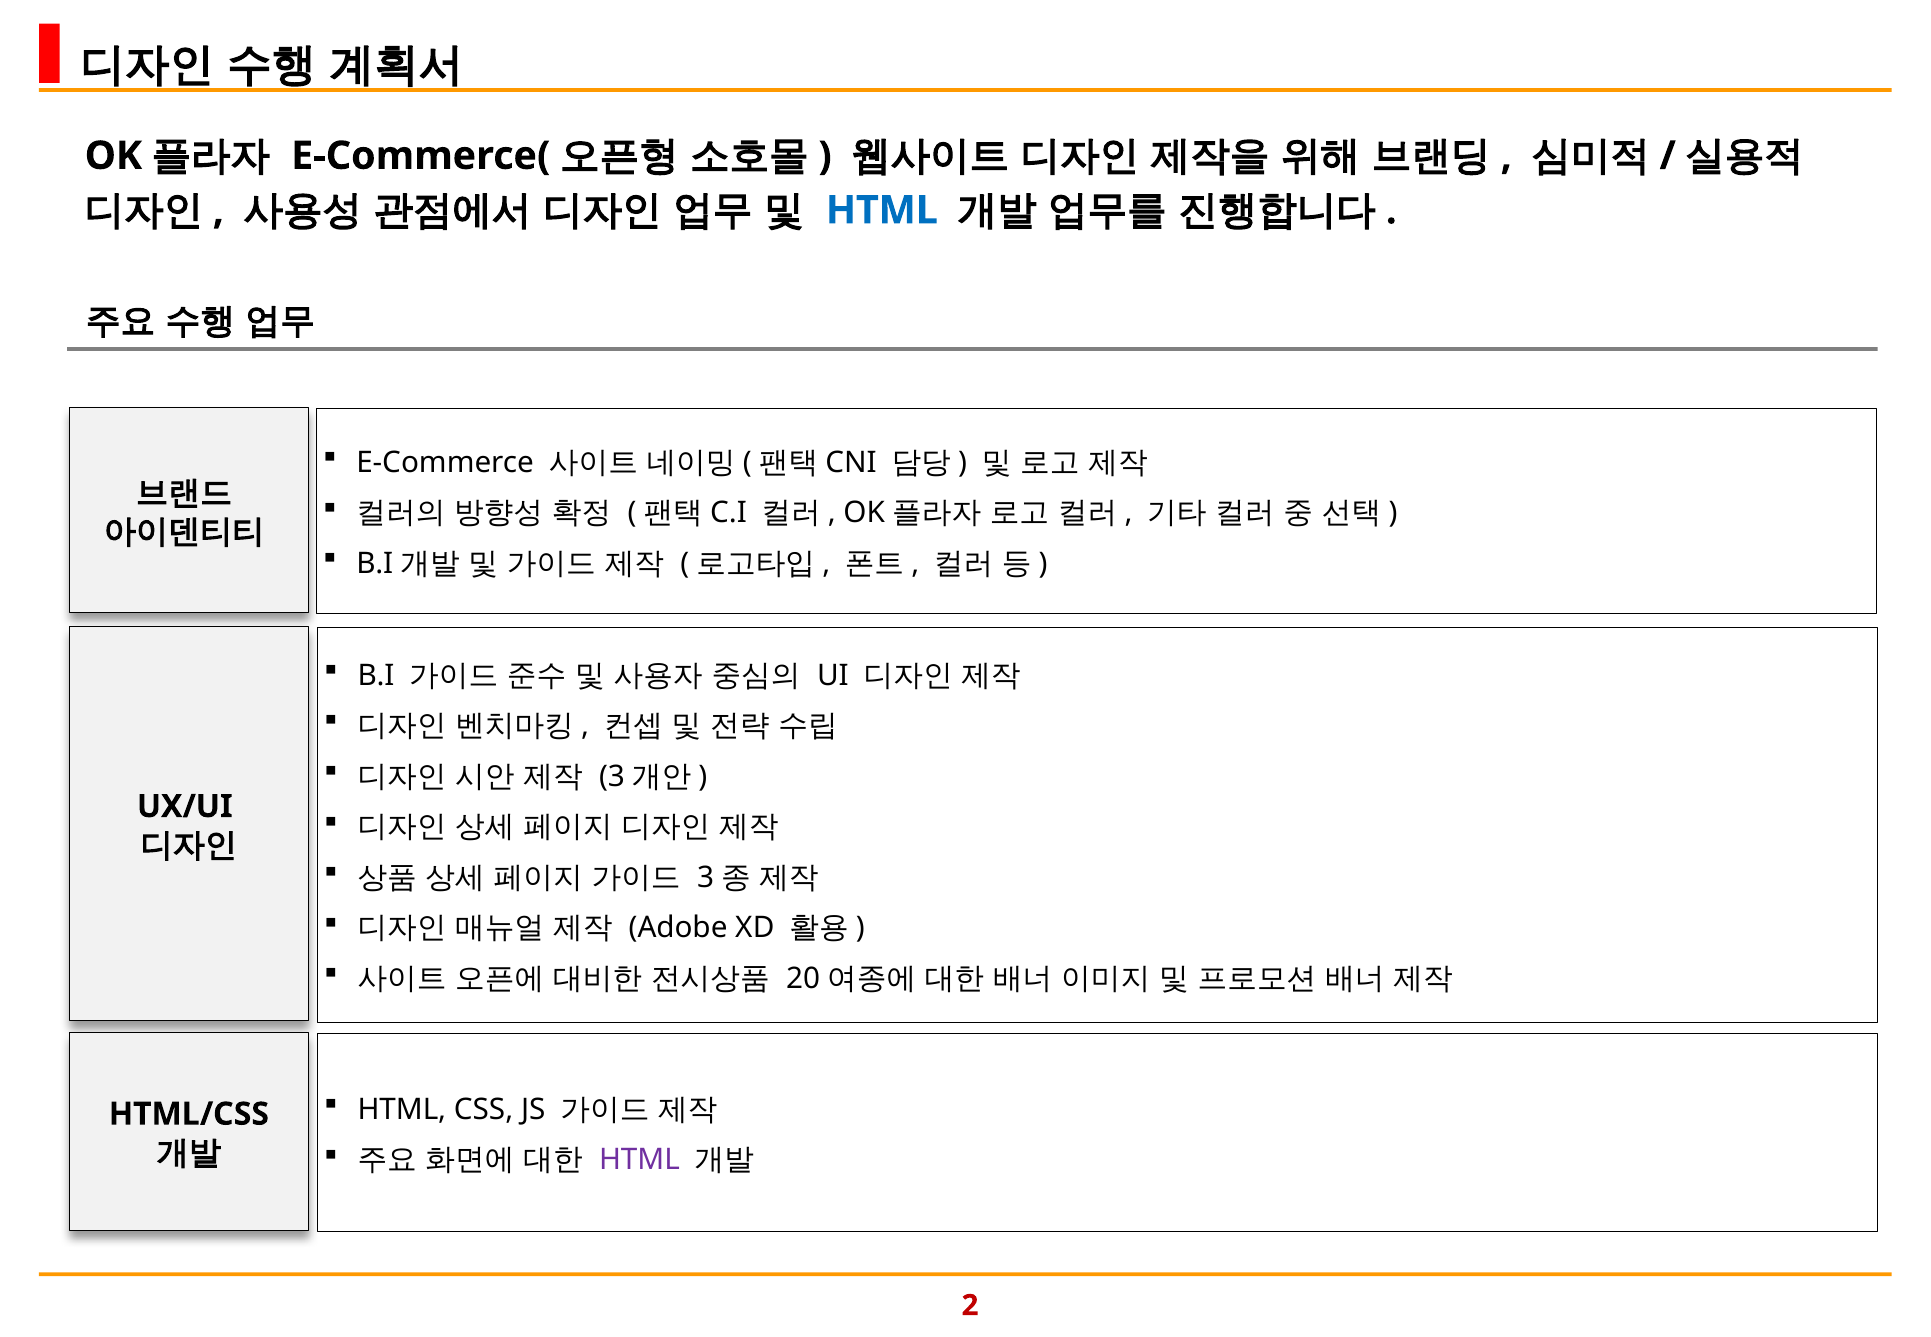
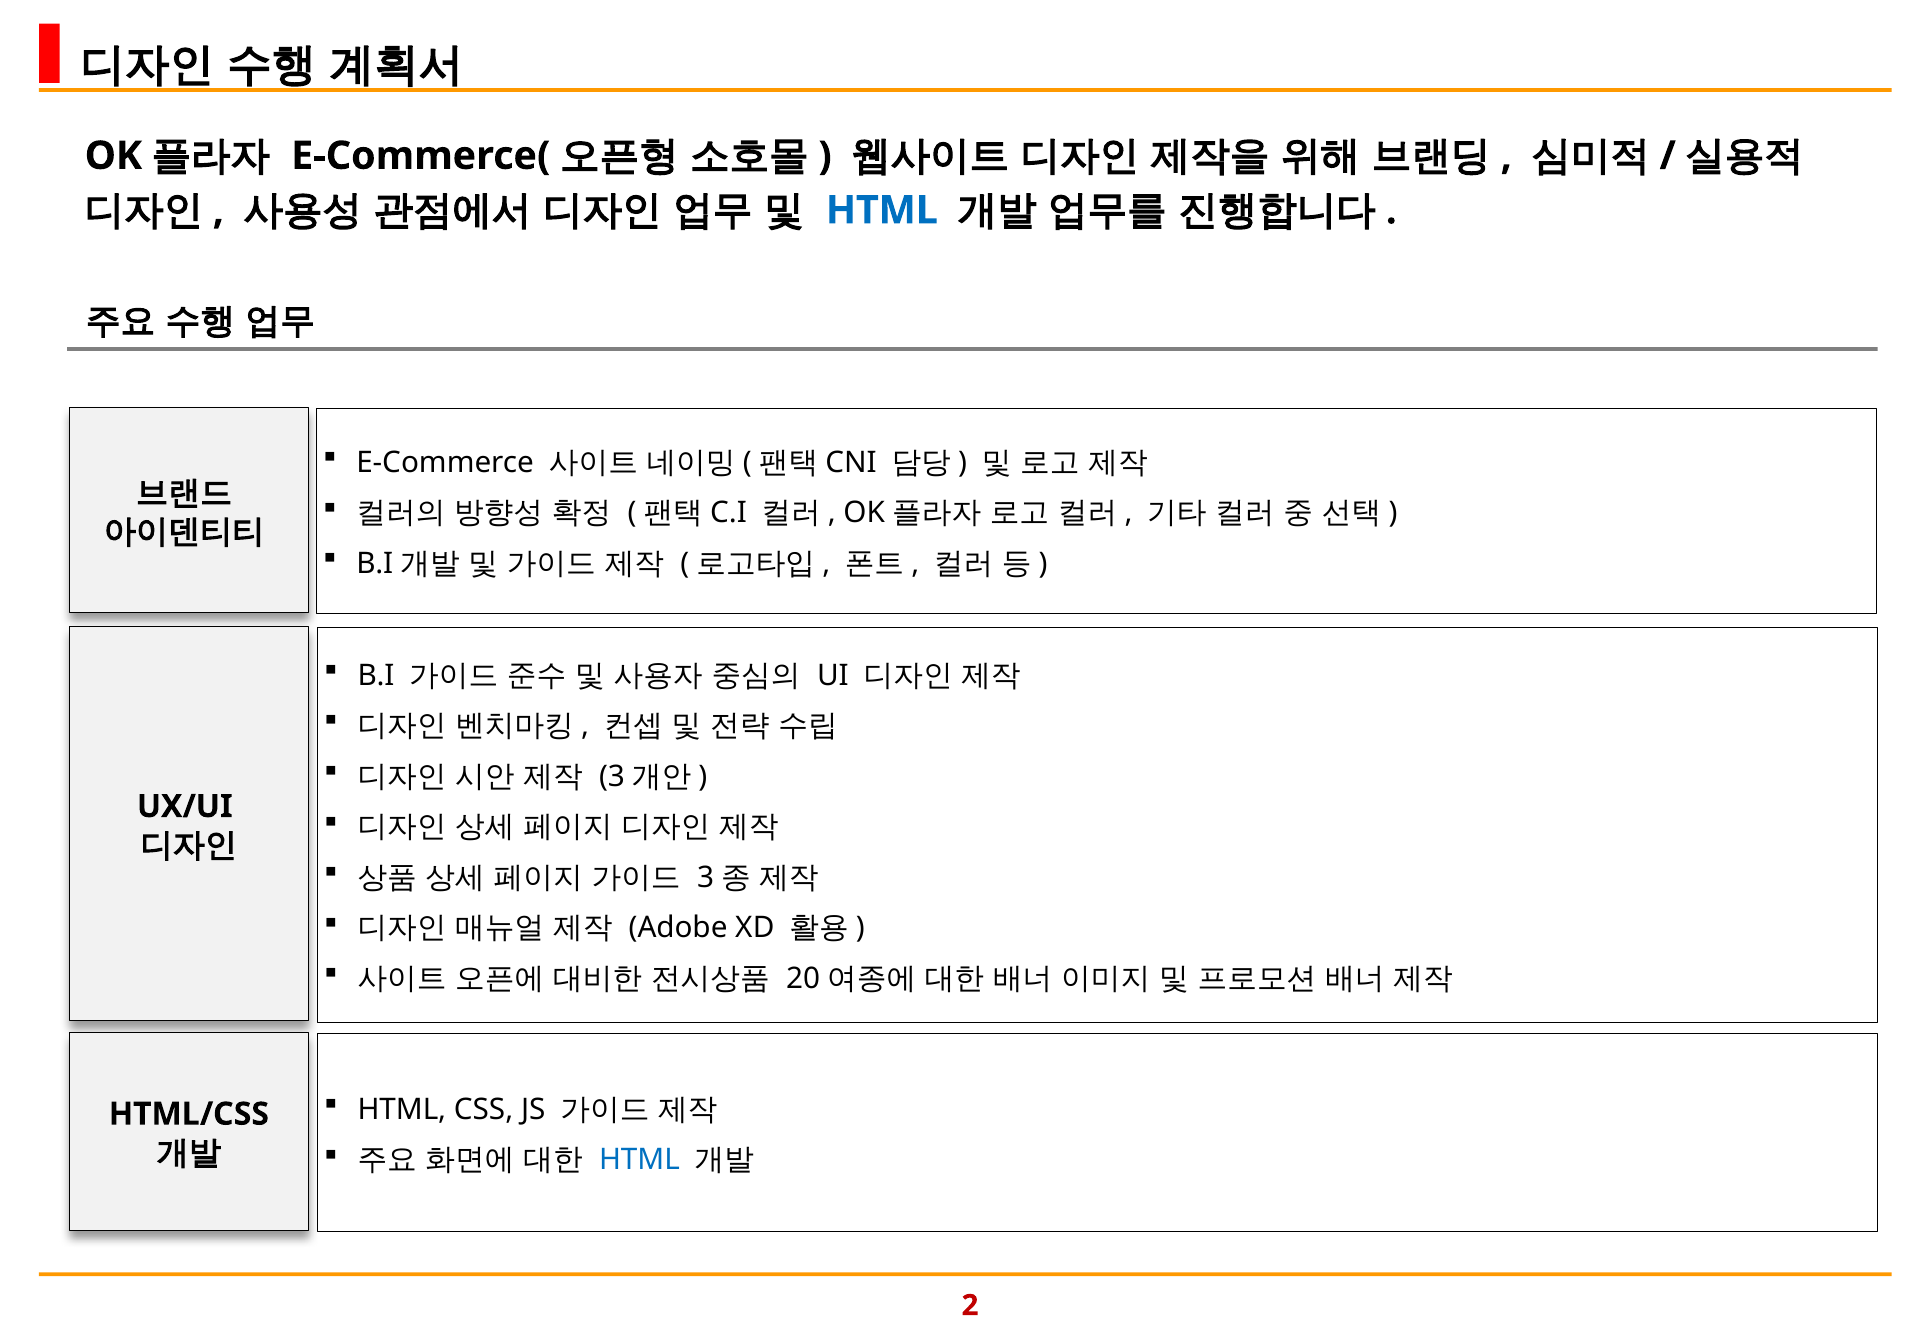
HTML colour: purple -> blue (639, 1160)
